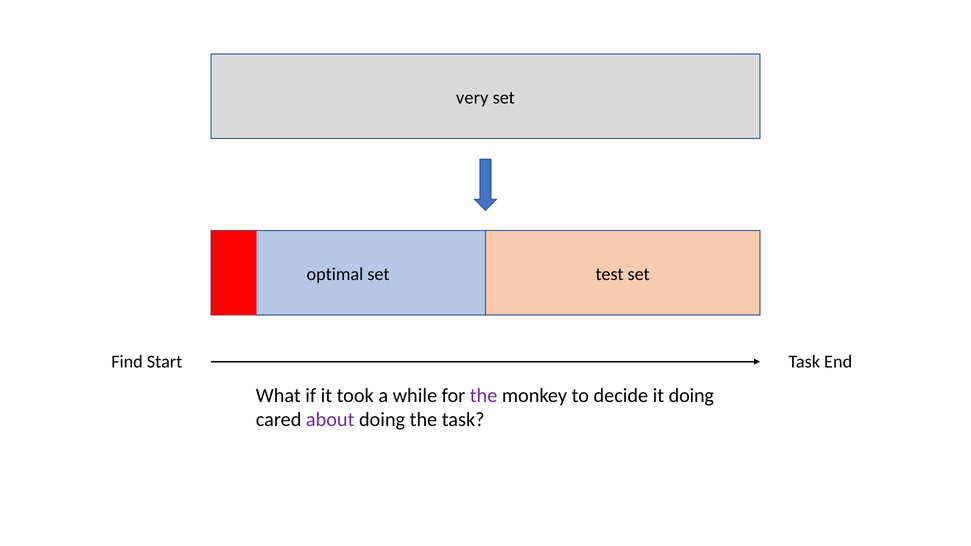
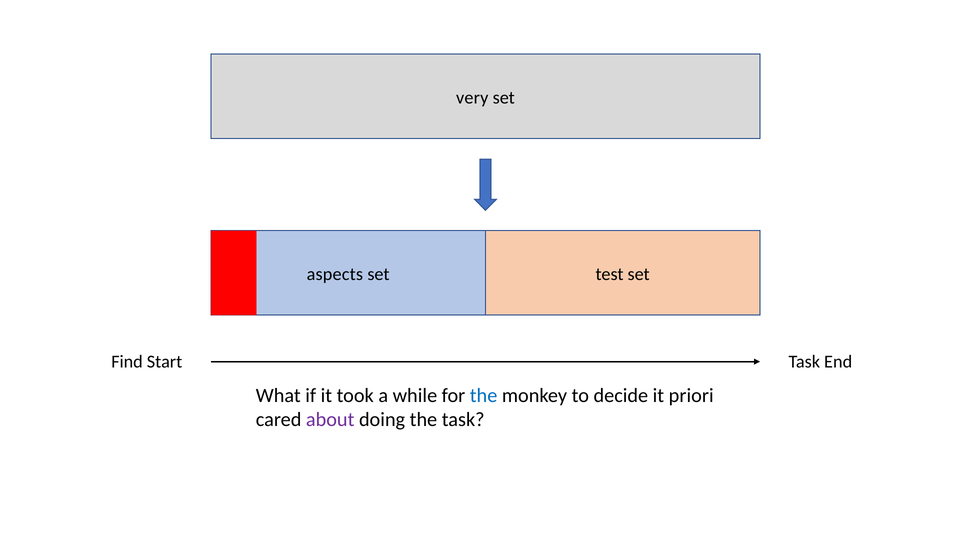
optimal: optimal -> aspects (335, 274)
the colour: purple -> blue (484, 396)
it doing: doing -> priori (691, 396)
